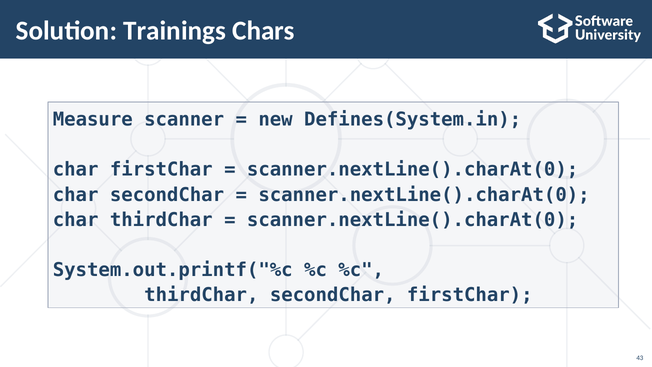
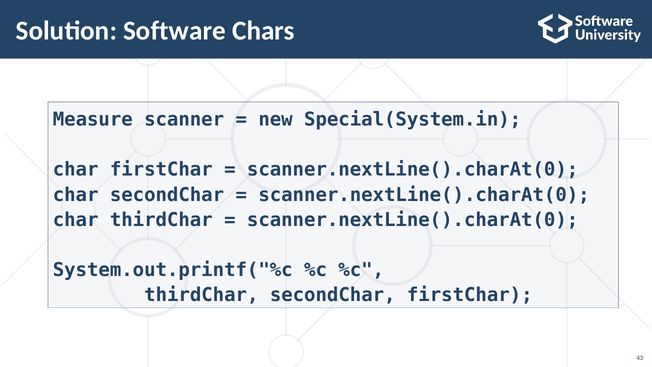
Trainings: Trainings -> Software (175, 31)
Defines(System.in: Defines(System.in -> Special(System.in (413, 119)
